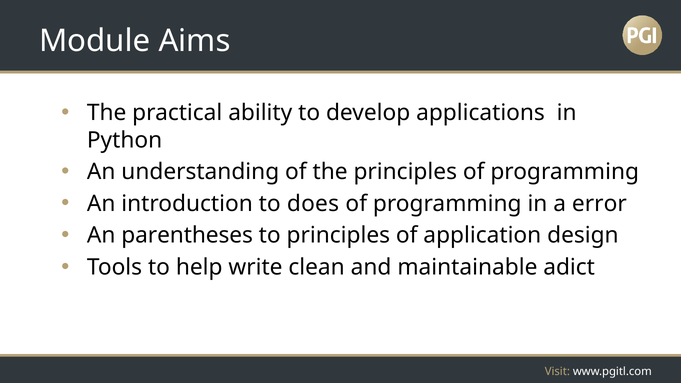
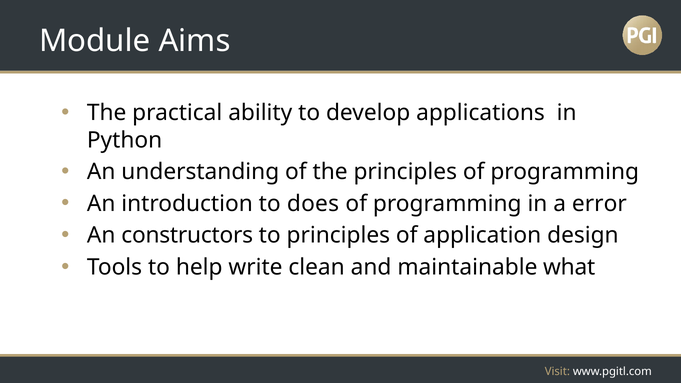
parentheses: parentheses -> constructors (187, 235)
adict: adict -> what (569, 267)
